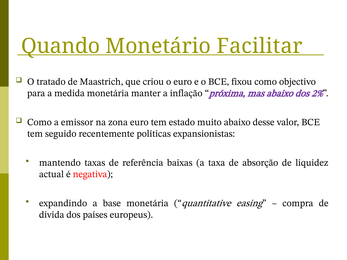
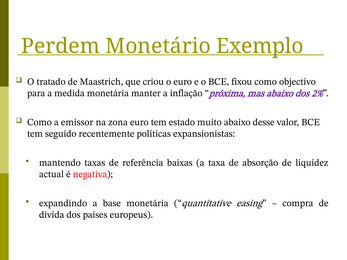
Quando: Quando -> Perdem (61, 46)
Facilitar: Facilitar -> Exemplo (260, 46)
